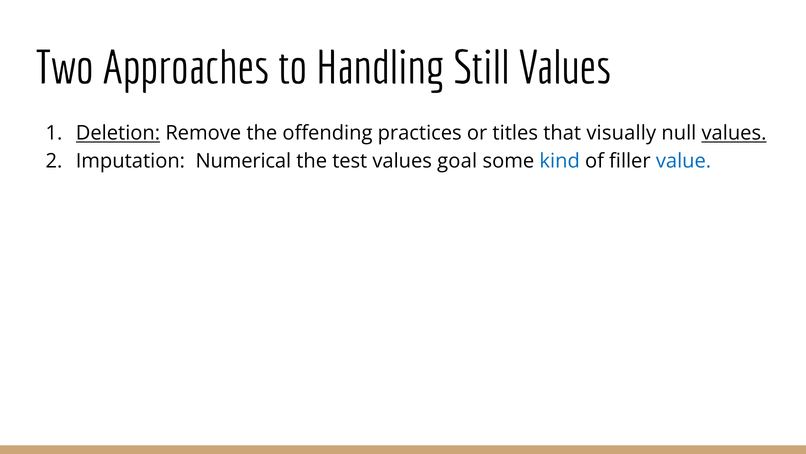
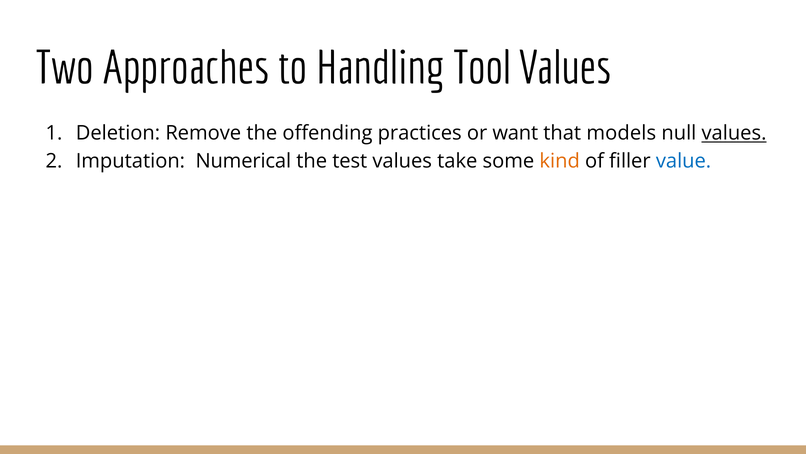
Still: Still -> Tool (482, 68)
Deletion underline: present -> none (118, 133)
titles: titles -> want (515, 133)
visually: visually -> models (621, 133)
goal: goal -> take (457, 161)
kind colour: blue -> orange (560, 161)
